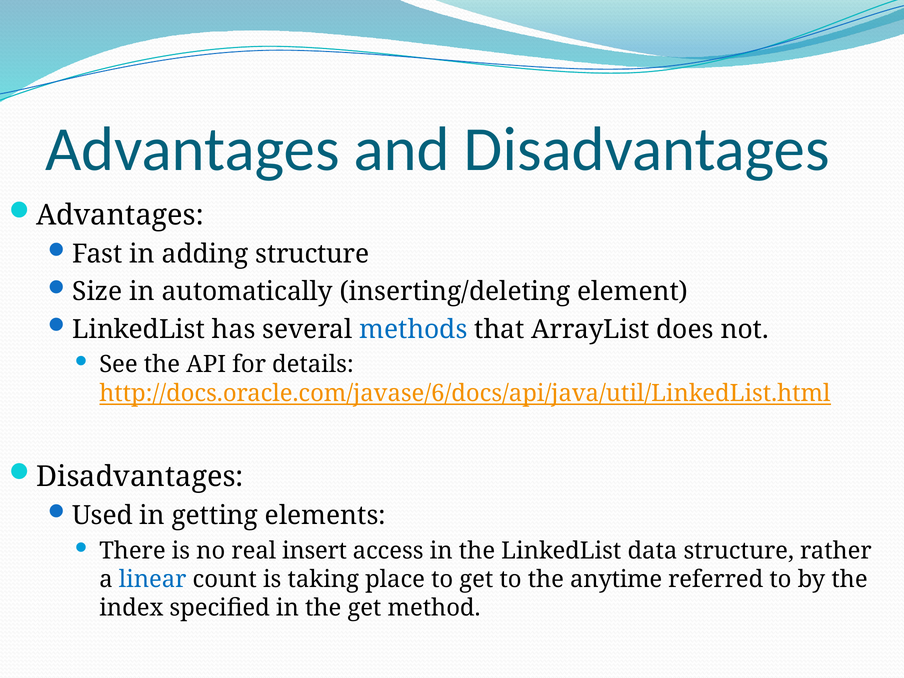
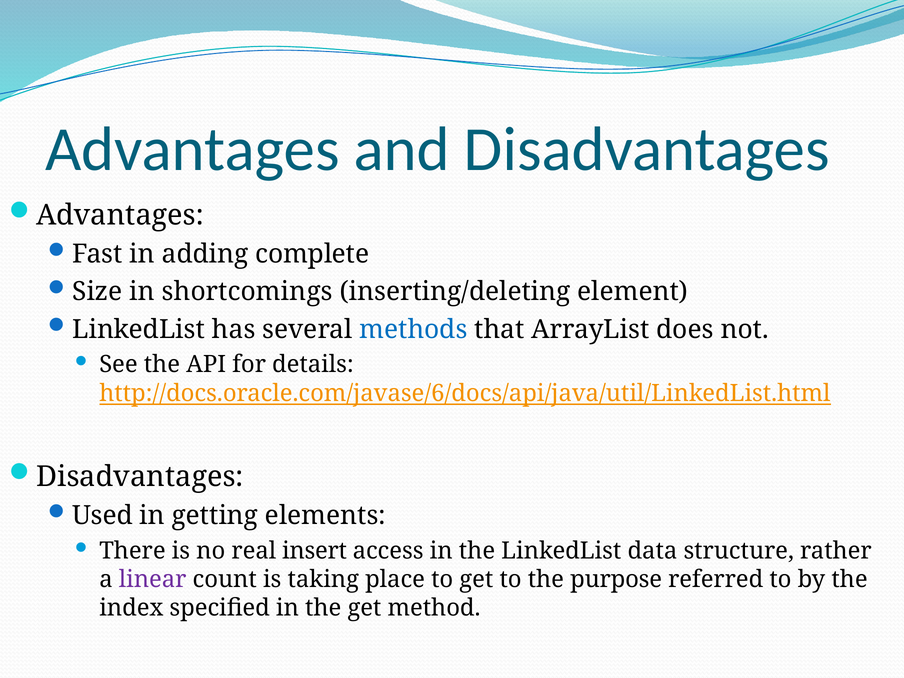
adding structure: structure -> complete (312, 254)
automatically: automatically -> shortcomings (247, 292)
linear colour: blue -> purple (153, 579)
anytime: anytime -> purpose (616, 579)
